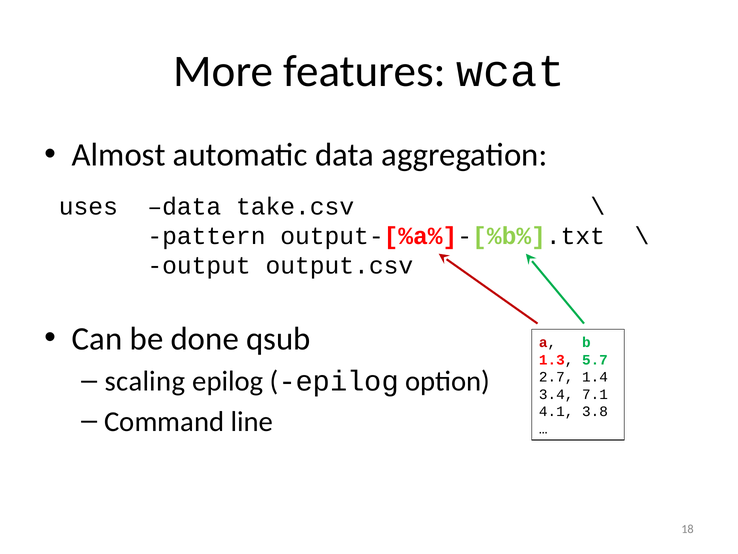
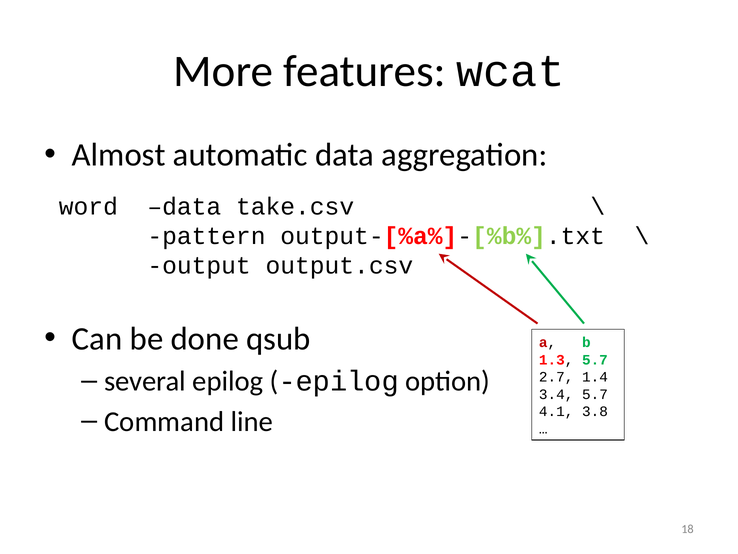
uses: uses -> word (88, 207)
scaling: scaling -> several (145, 381)
3.4 7.1: 7.1 -> 5.7 (595, 394)
